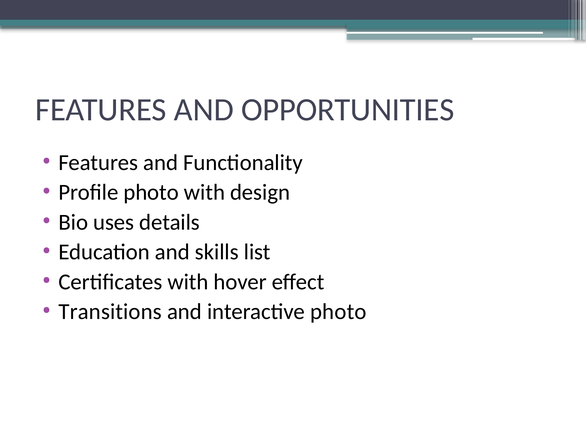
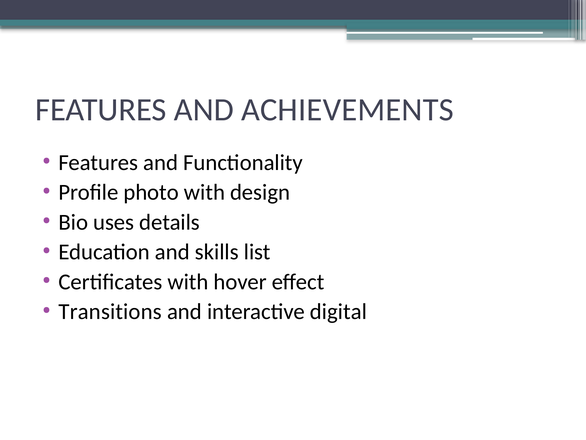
OPPORTUNITIES: OPPORTUNITIES -> ACHIEVEMENTS (347, 110)
interactive photo: photo -> digital (338, 311)
